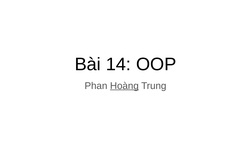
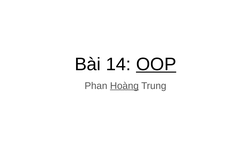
OOP underline: none -> present (156, 64)
